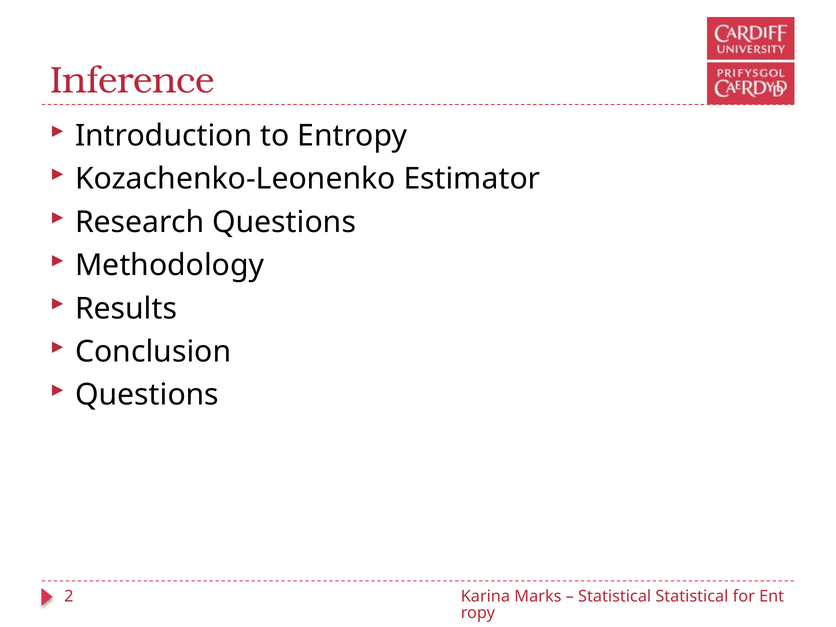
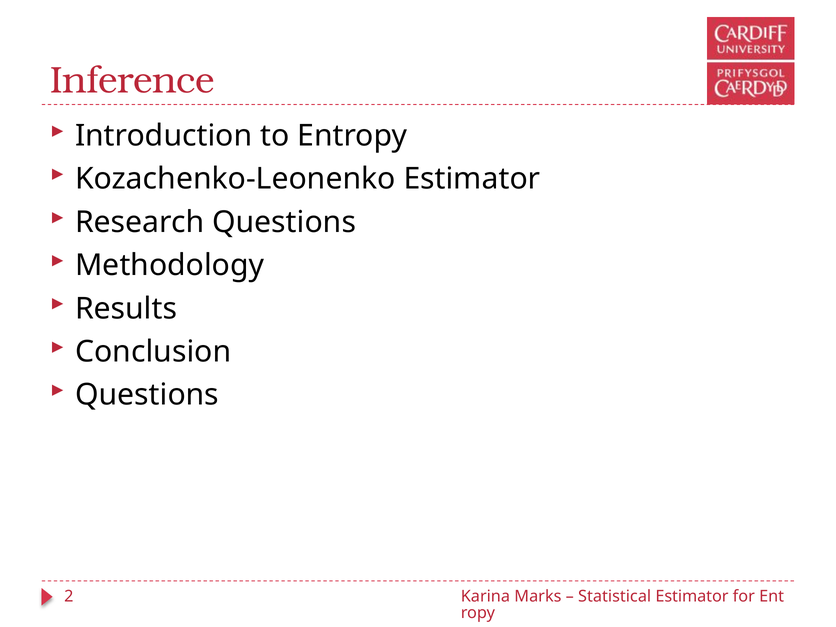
Statistical Statistical: Statistical -> Estimator (692, 596)
